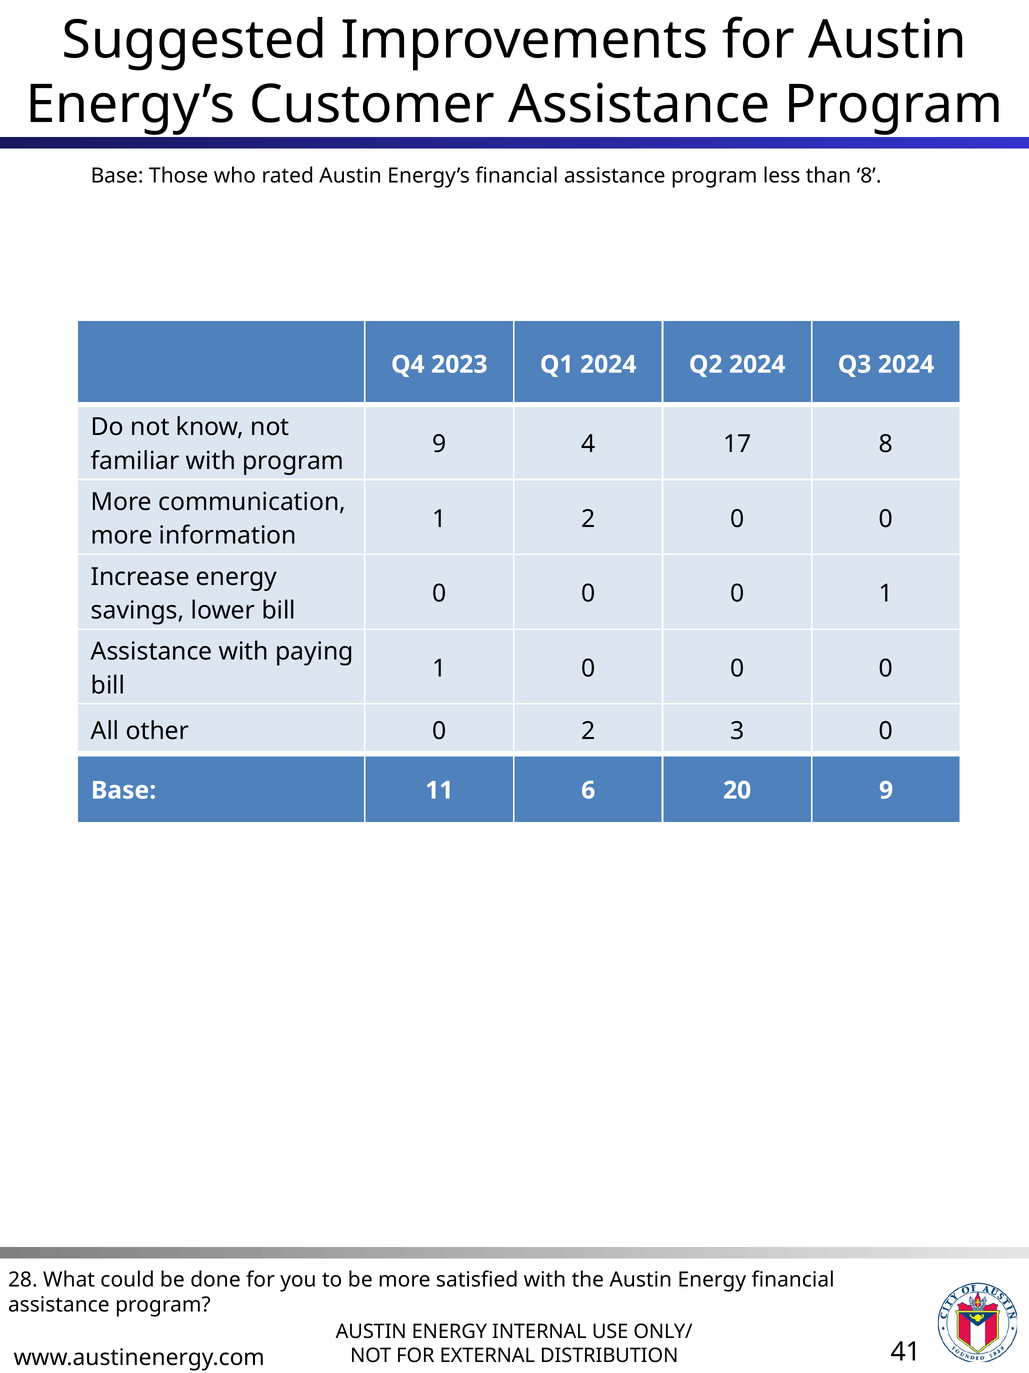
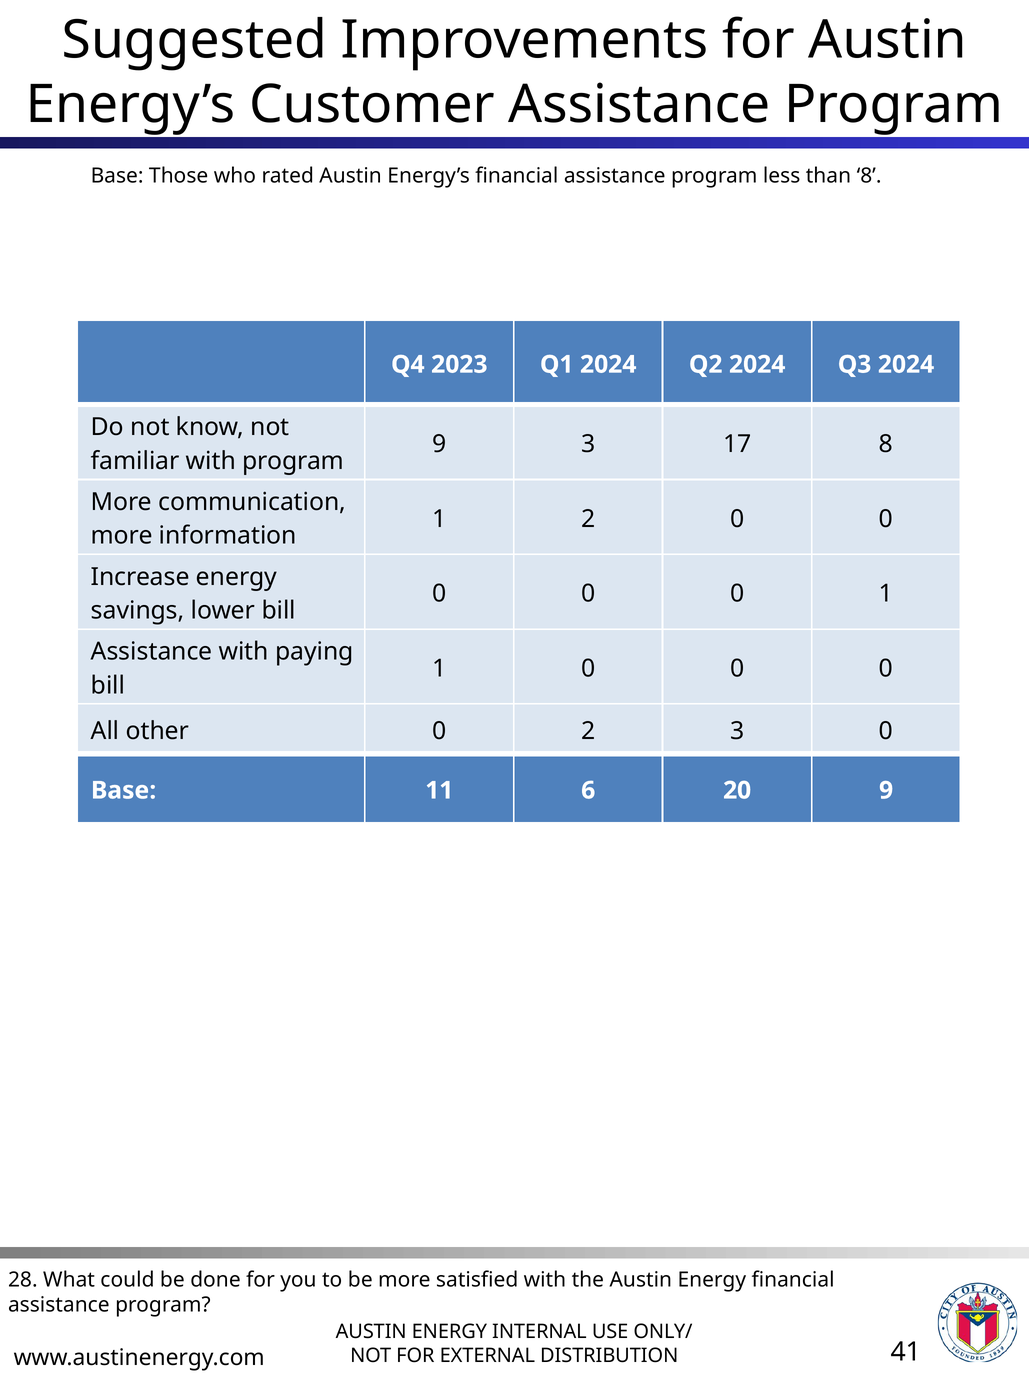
9 4: 4 -> 3 (588, 444)
